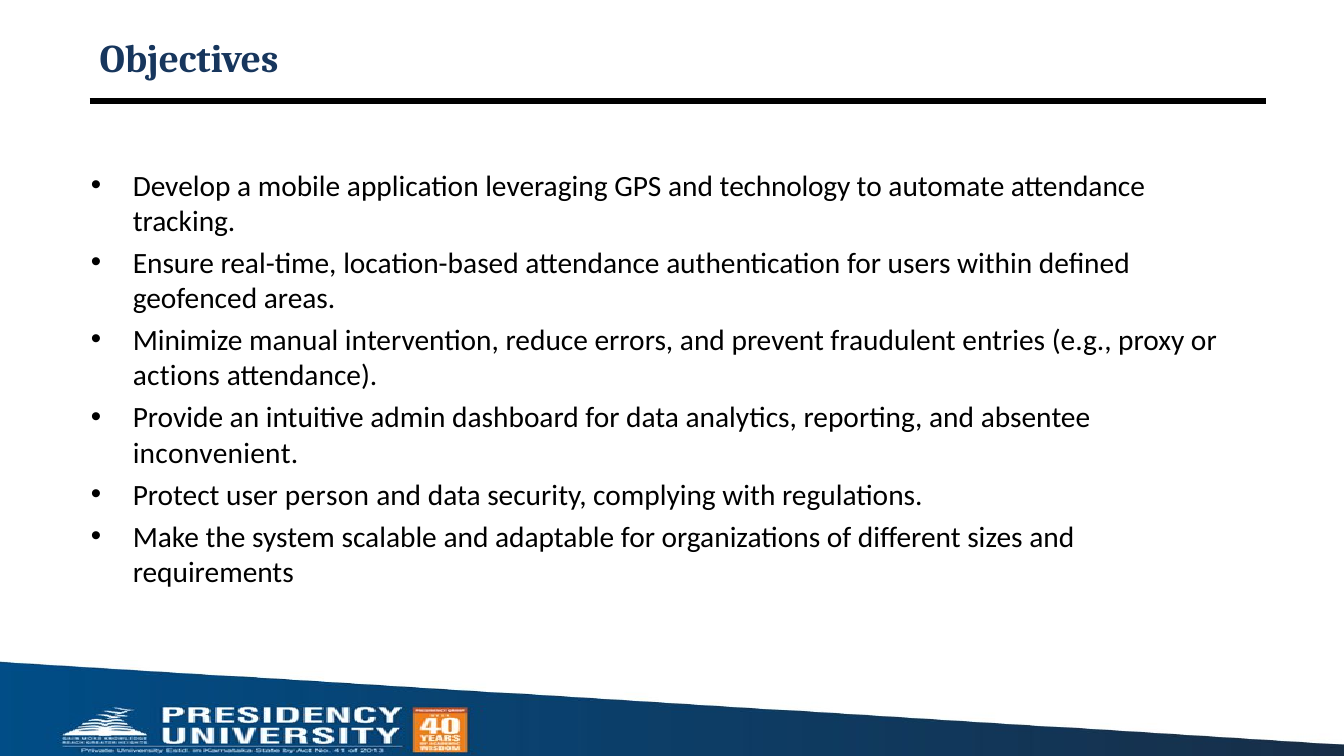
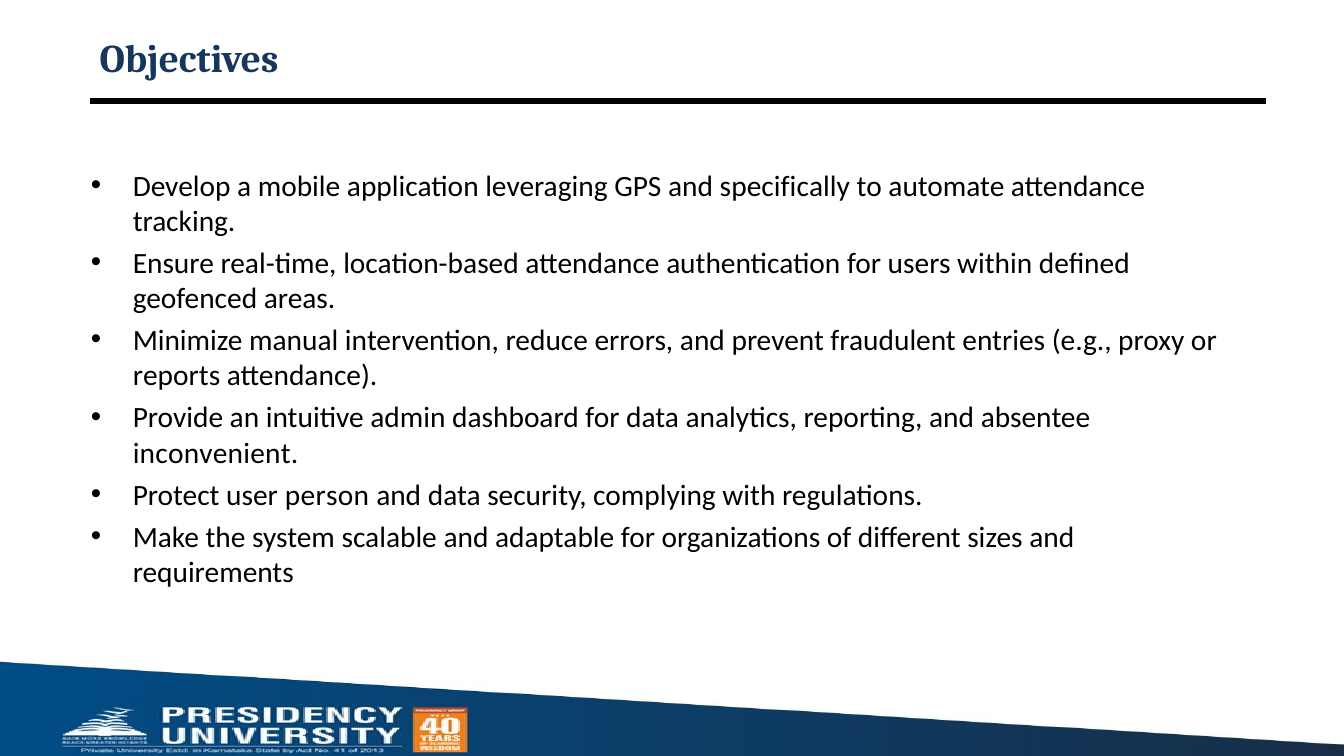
technology: technology -> specifically (785, 186)
actions: actions -> reports (177, 376)
